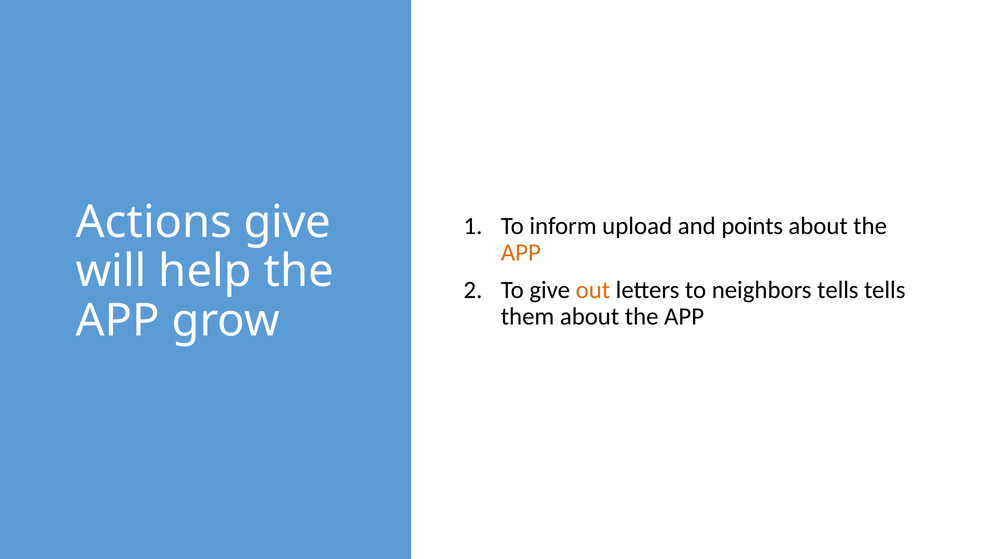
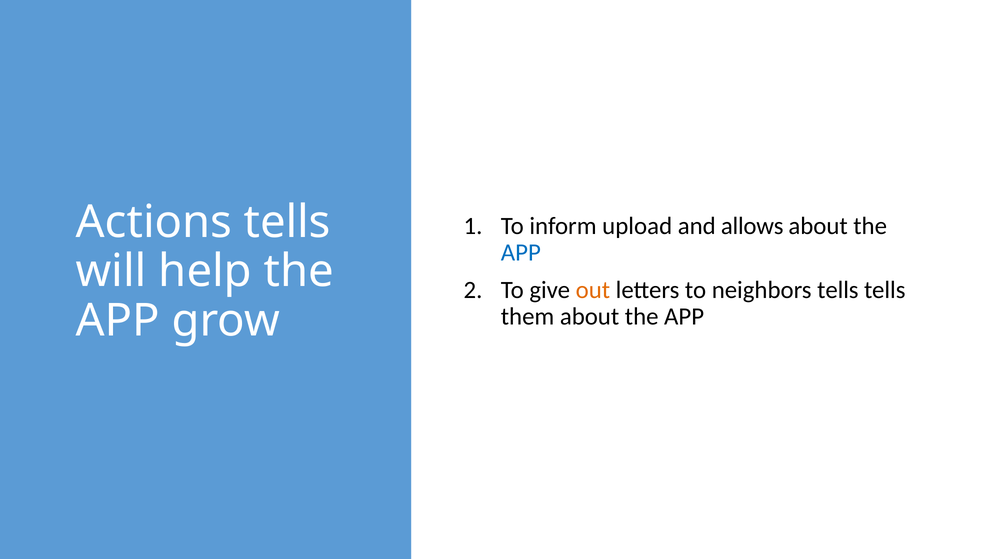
Actions give: give -> tells (287, 222)
points: points -> allows (752, 226)
APP colour: orange -> blue (521, 253)
